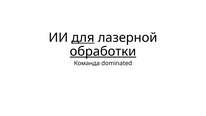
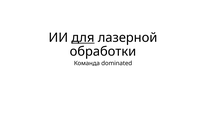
обработки underline: present -> none (103, 51)
